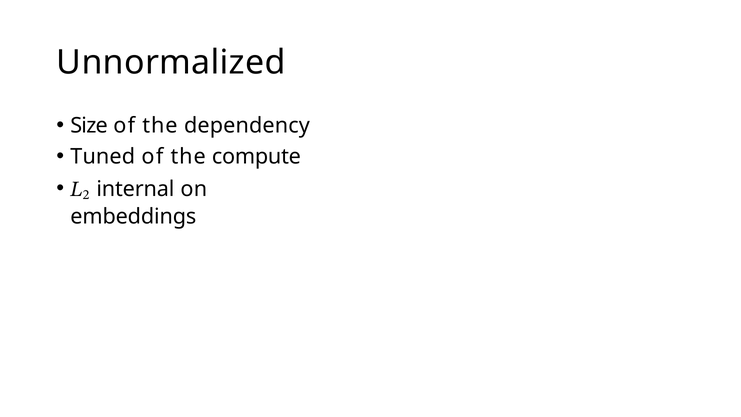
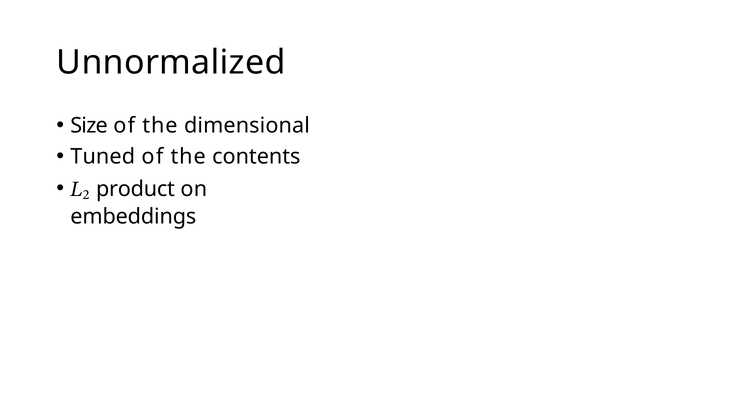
dependency: dependency -> dimensional (247, 126)
compute: compute -> contents (256, 157)
internal: internal -> product (135, 189)
